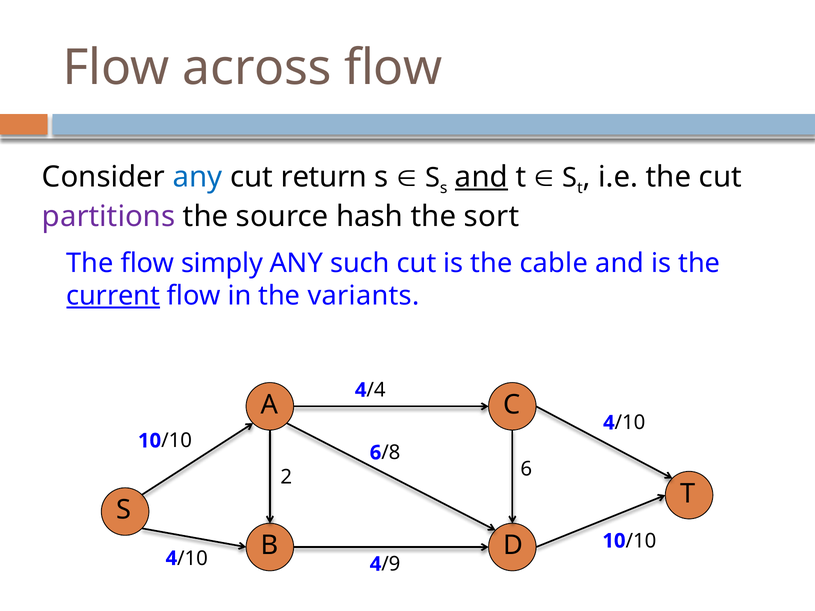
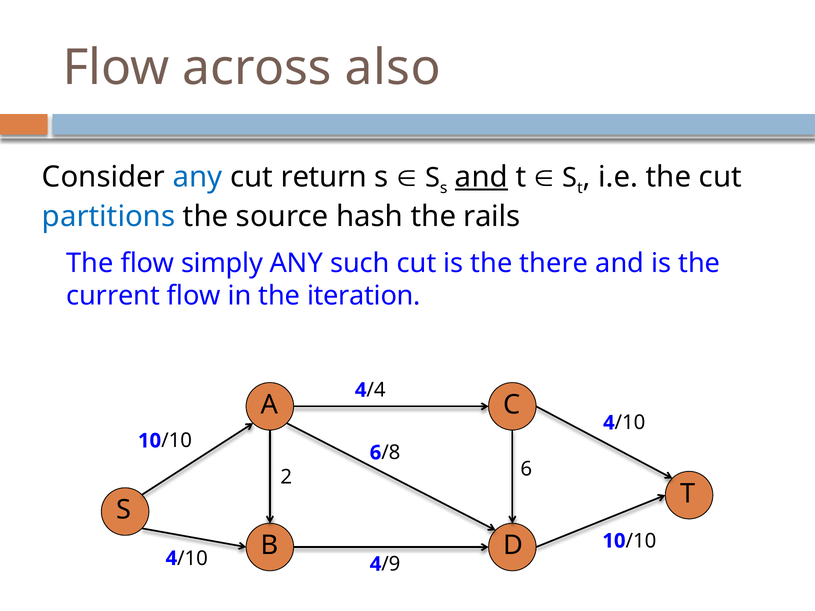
across flow: flow -> also (393, 68)
partitions colour: purple -> blue (109, 216)
sort: sort -> rails (492, 216)
cable: cable -> there (554, 263)
current underline: present -> none (113, 296)
variants: variants -> iteration (364, 296)
